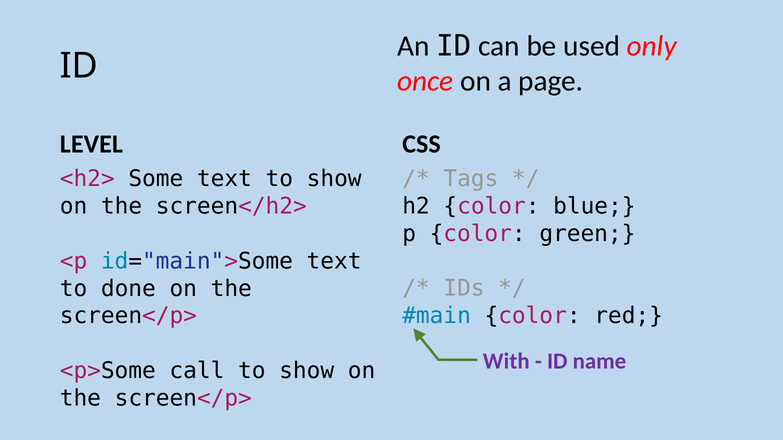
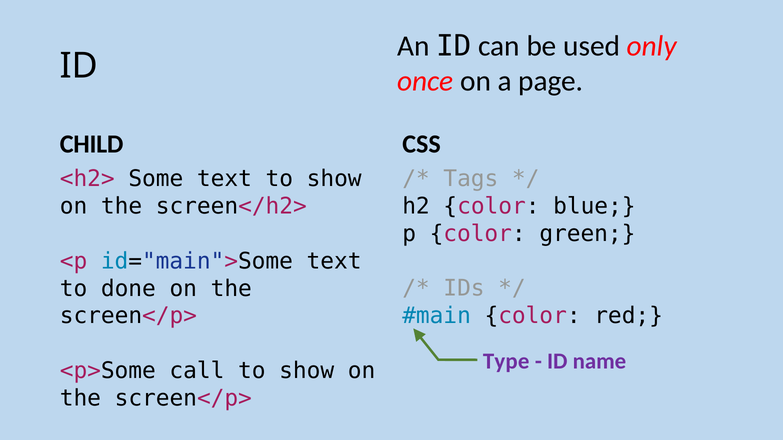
LEVEL: LEVEL -> CHILD (92, 144)
With: With -> Type (506, 362)
